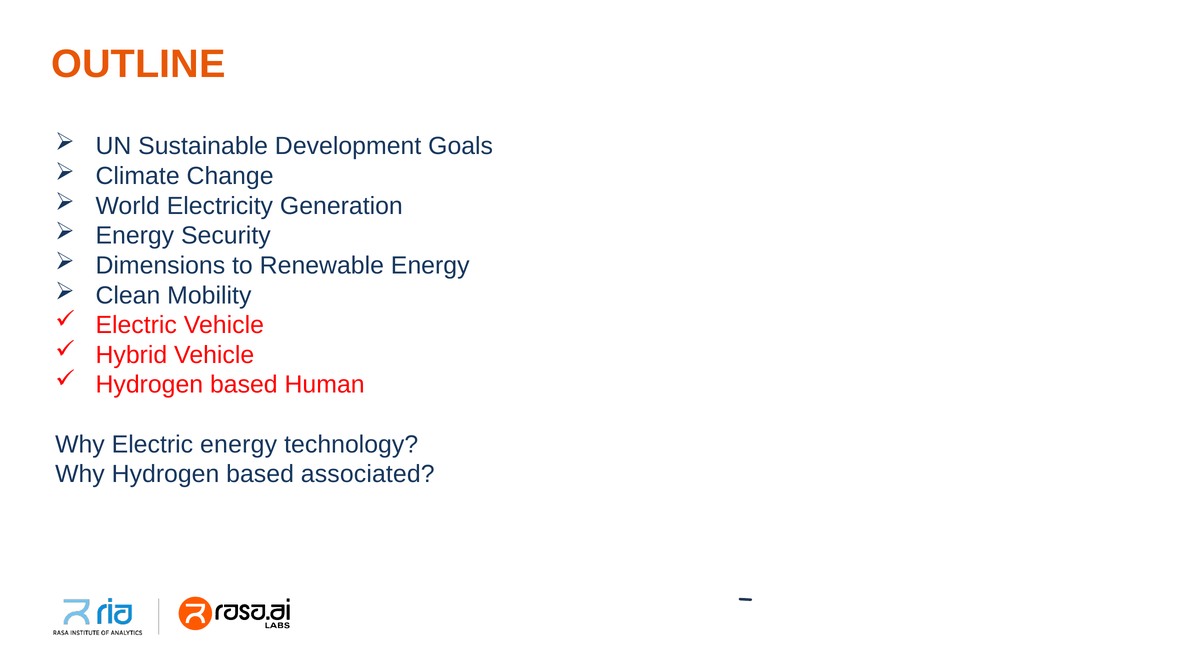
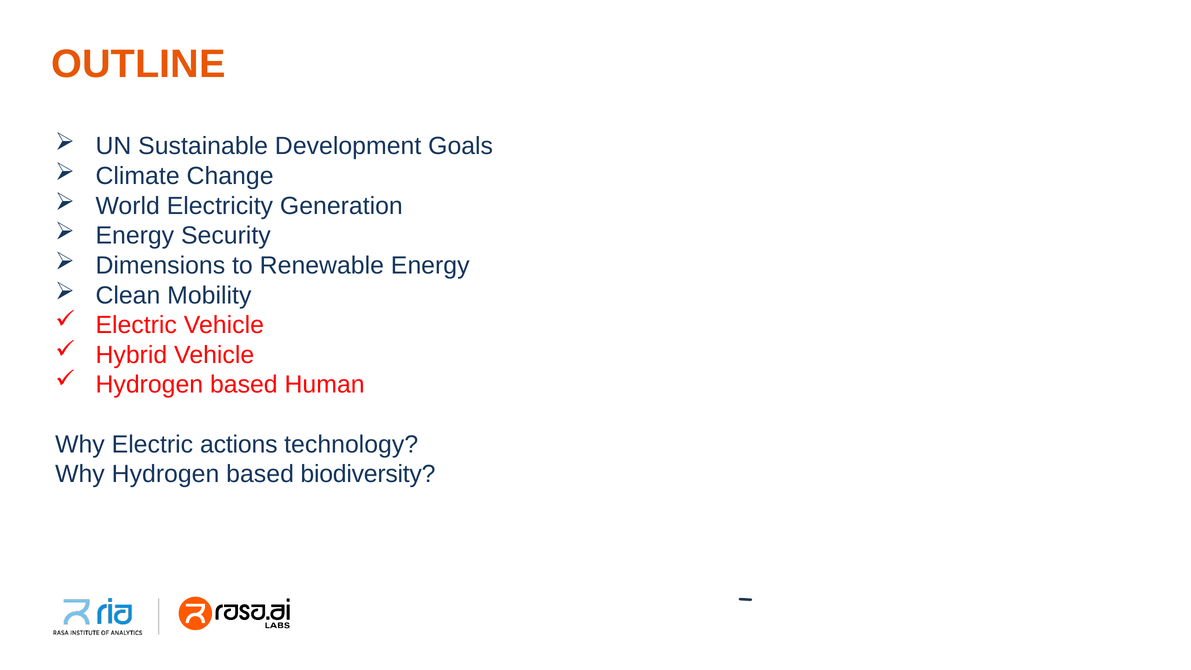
Electric energy: energy -> actions (239, 444)
associated: associated -> biodiversity (368, 474)
